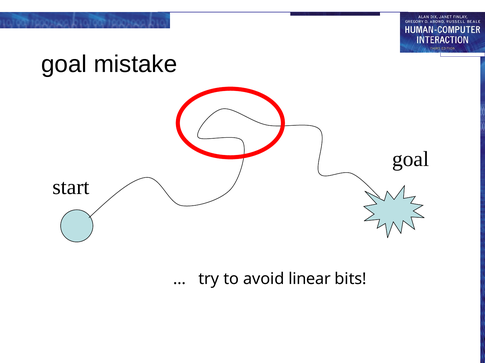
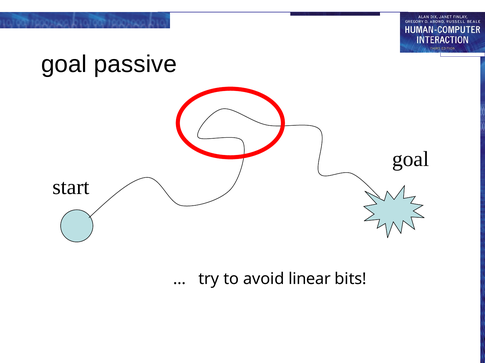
mistake: mistake -> passive (135, 64)
